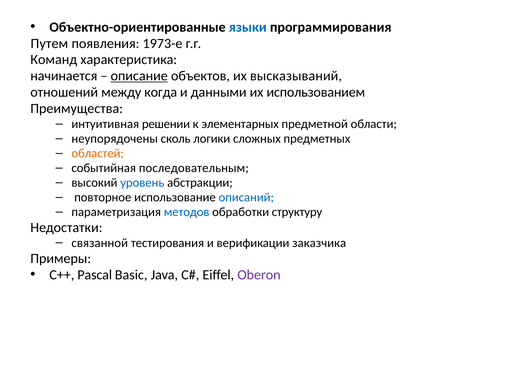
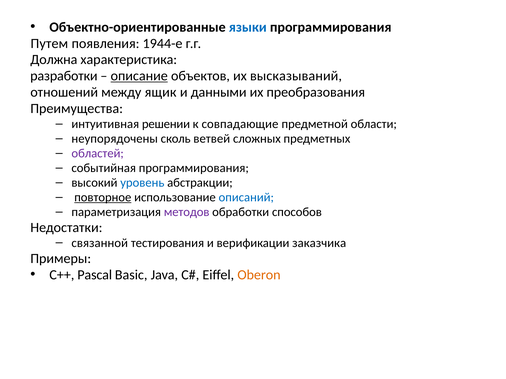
1973-е: 1973-е -> 1944-е (163, 43)
Команд: Команд -> Должна (54, 60)
начинается: начинается -> разработки (64, 76)
когда: когда -> ящик (161, 92)
использованием: использованием -> преобразования (316, 92)
элементарных: элементарных -> совпадающие (240, 124)
логики: логики -> ветвей (212, 139)
областей colour: orange -> purple (98, 154)
событийная последовательным: последовательным -> программирования (194, 168)
повторное underline: none -> present (103, 198)
методов colour: blue -> purple (187, 212)
структуру: структуру -> способов (297, 212)
Oberon colour: purple -> orange (259, 275)
